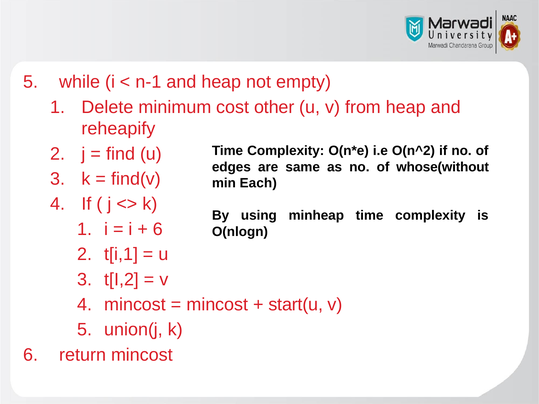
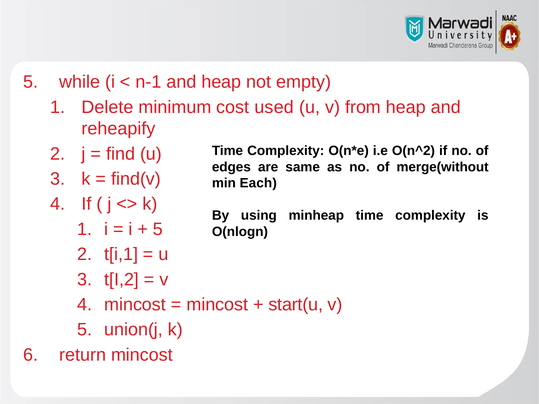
other: other -> used (274, 107)
whose(without: whose(without -> merge(without (443, 167)
6: 6 -> 5 (158, 229)
